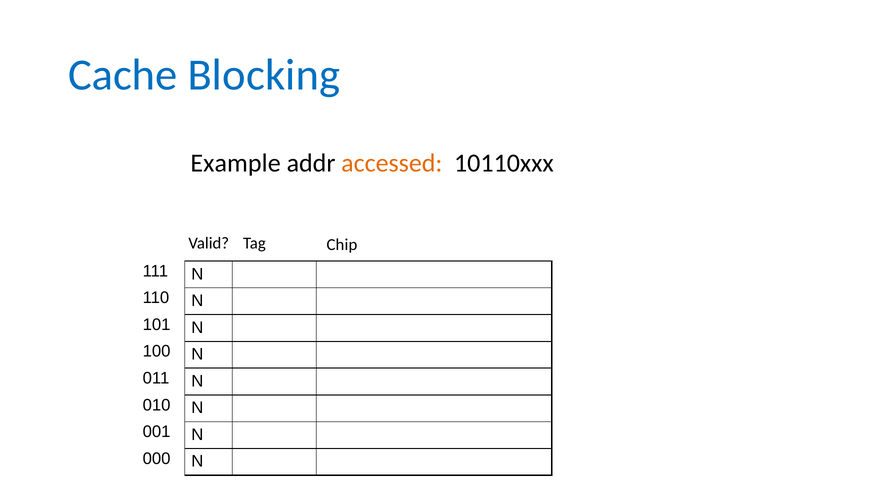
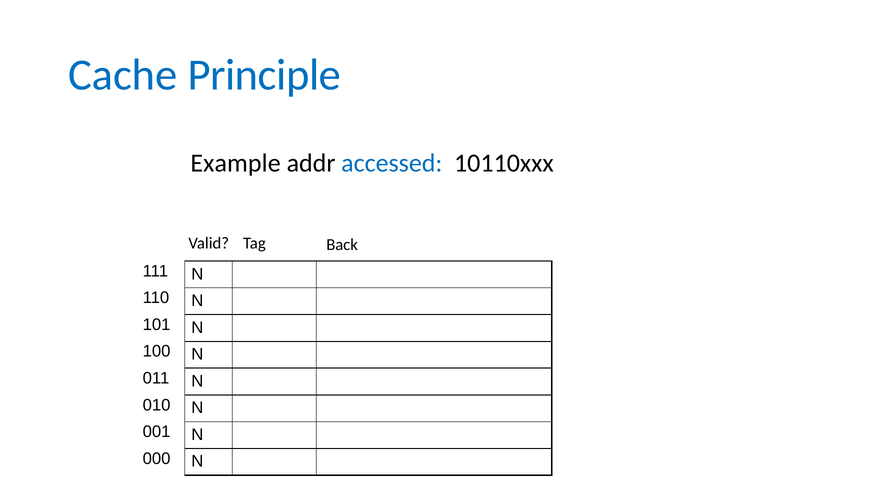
Blocking: Blocking -> Principle (264, 75)
accessed colour: orange -> blue (392, 163)
Chip: Chip -> Back (342, 245)
